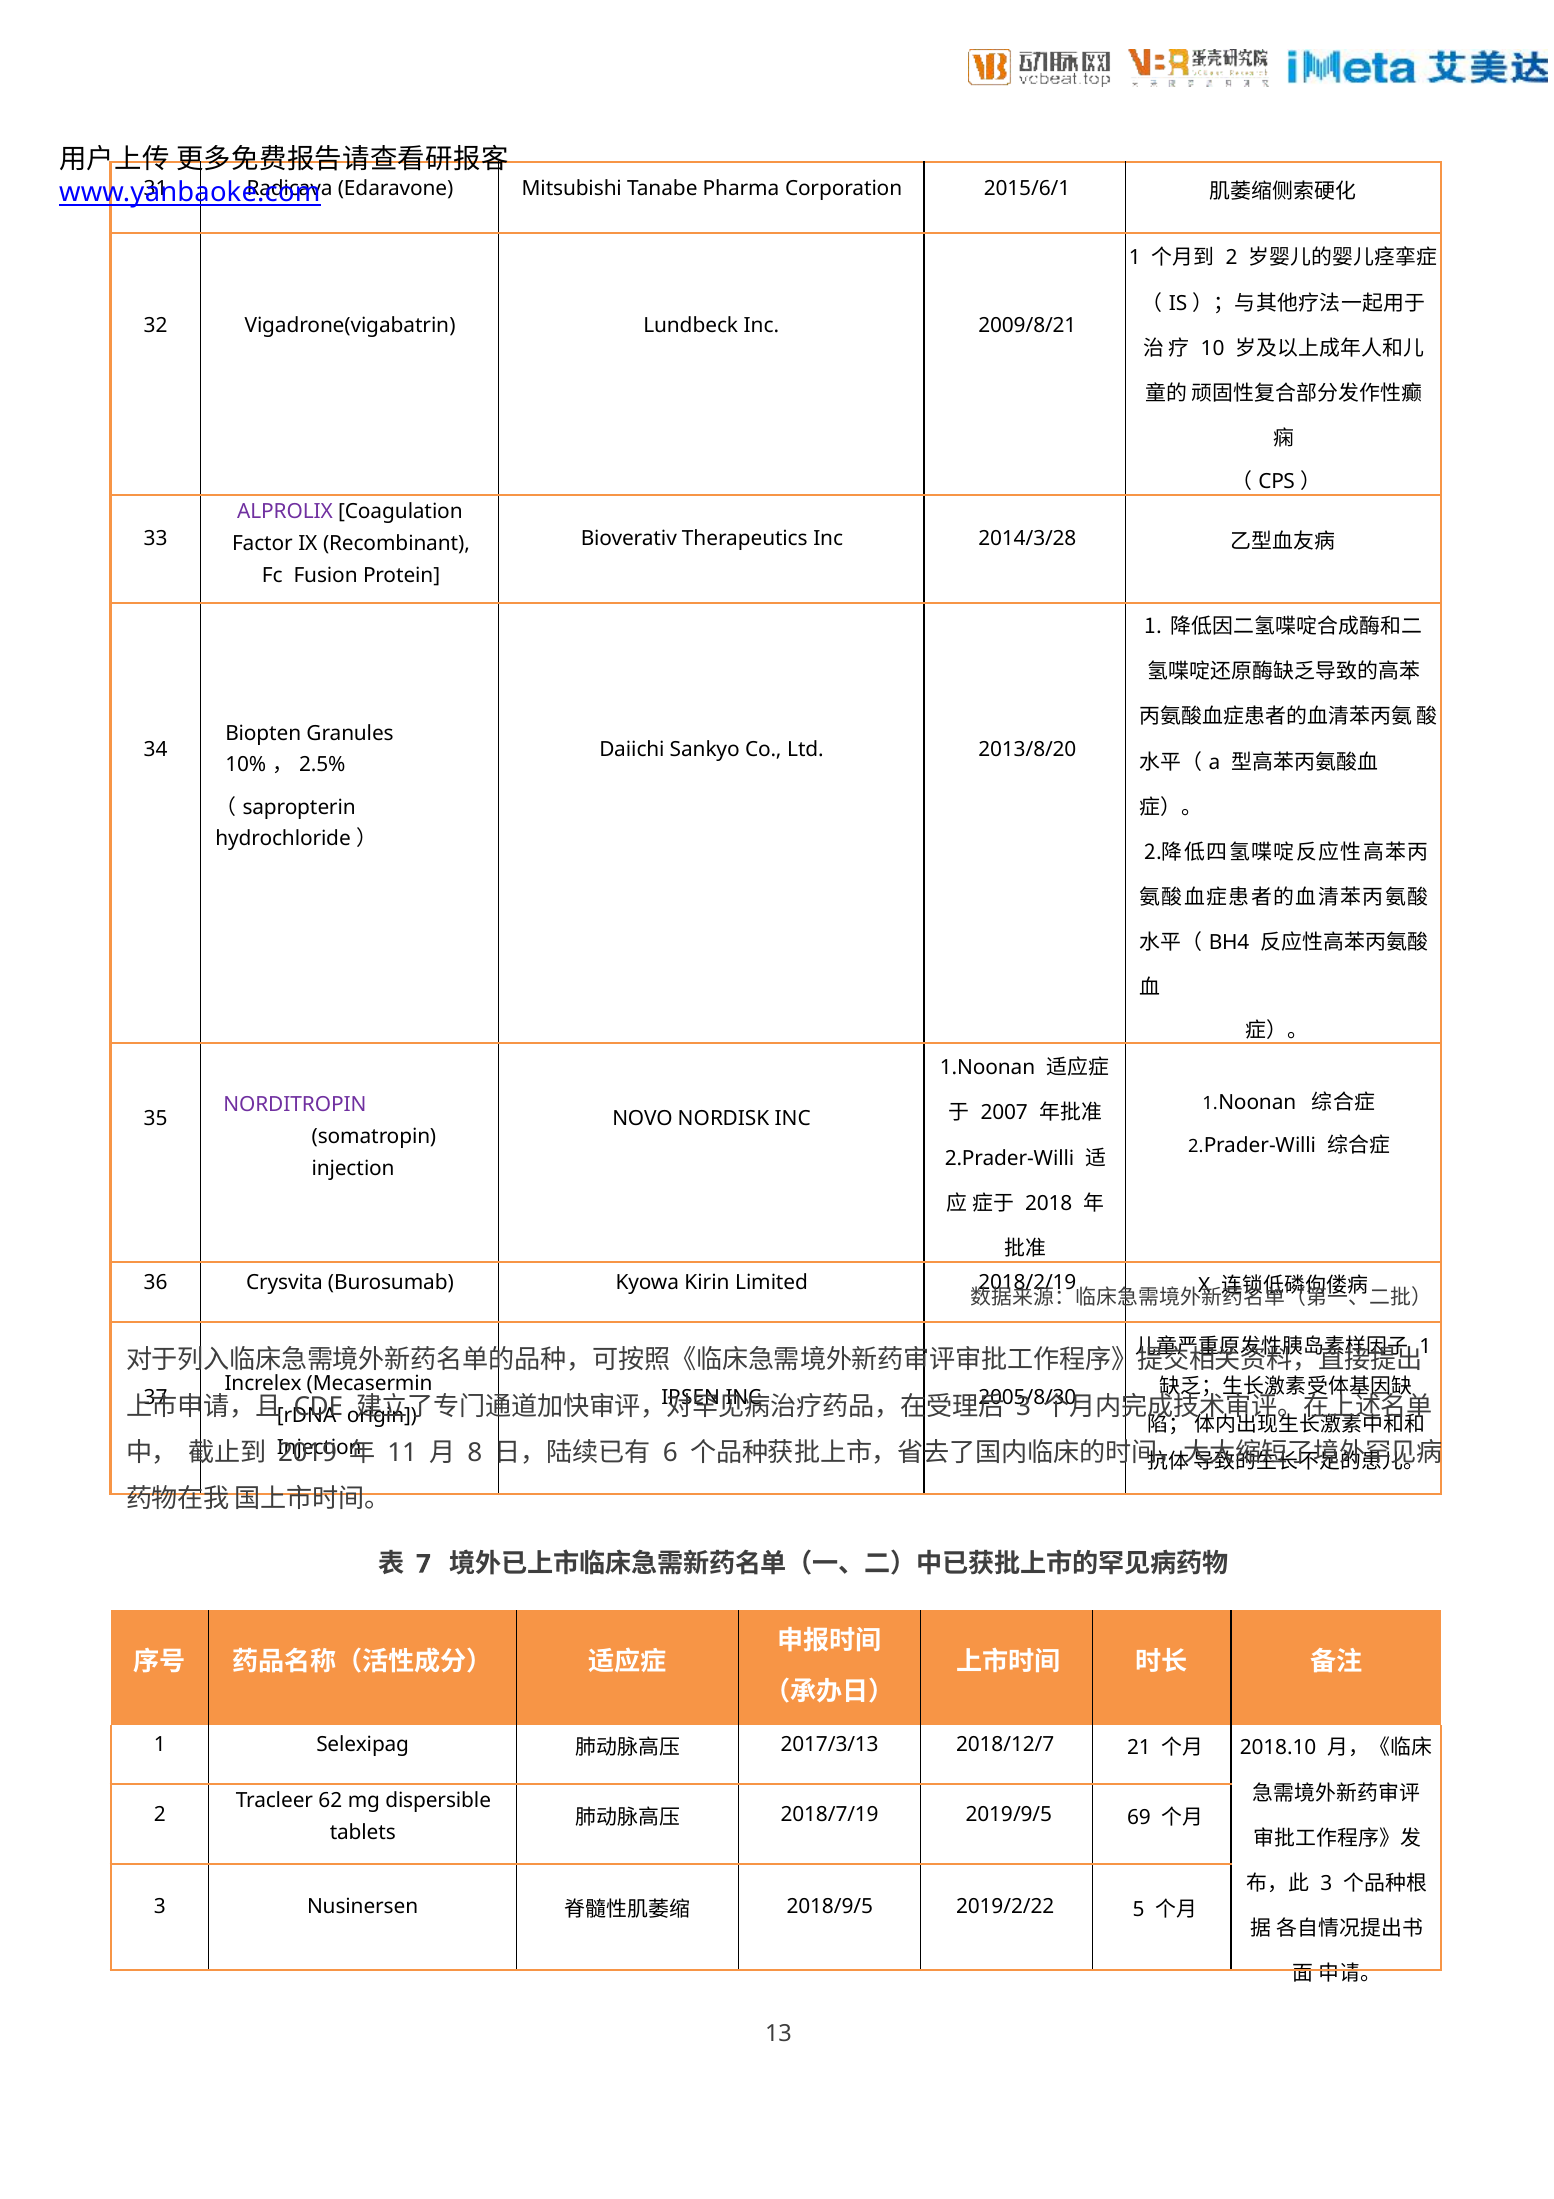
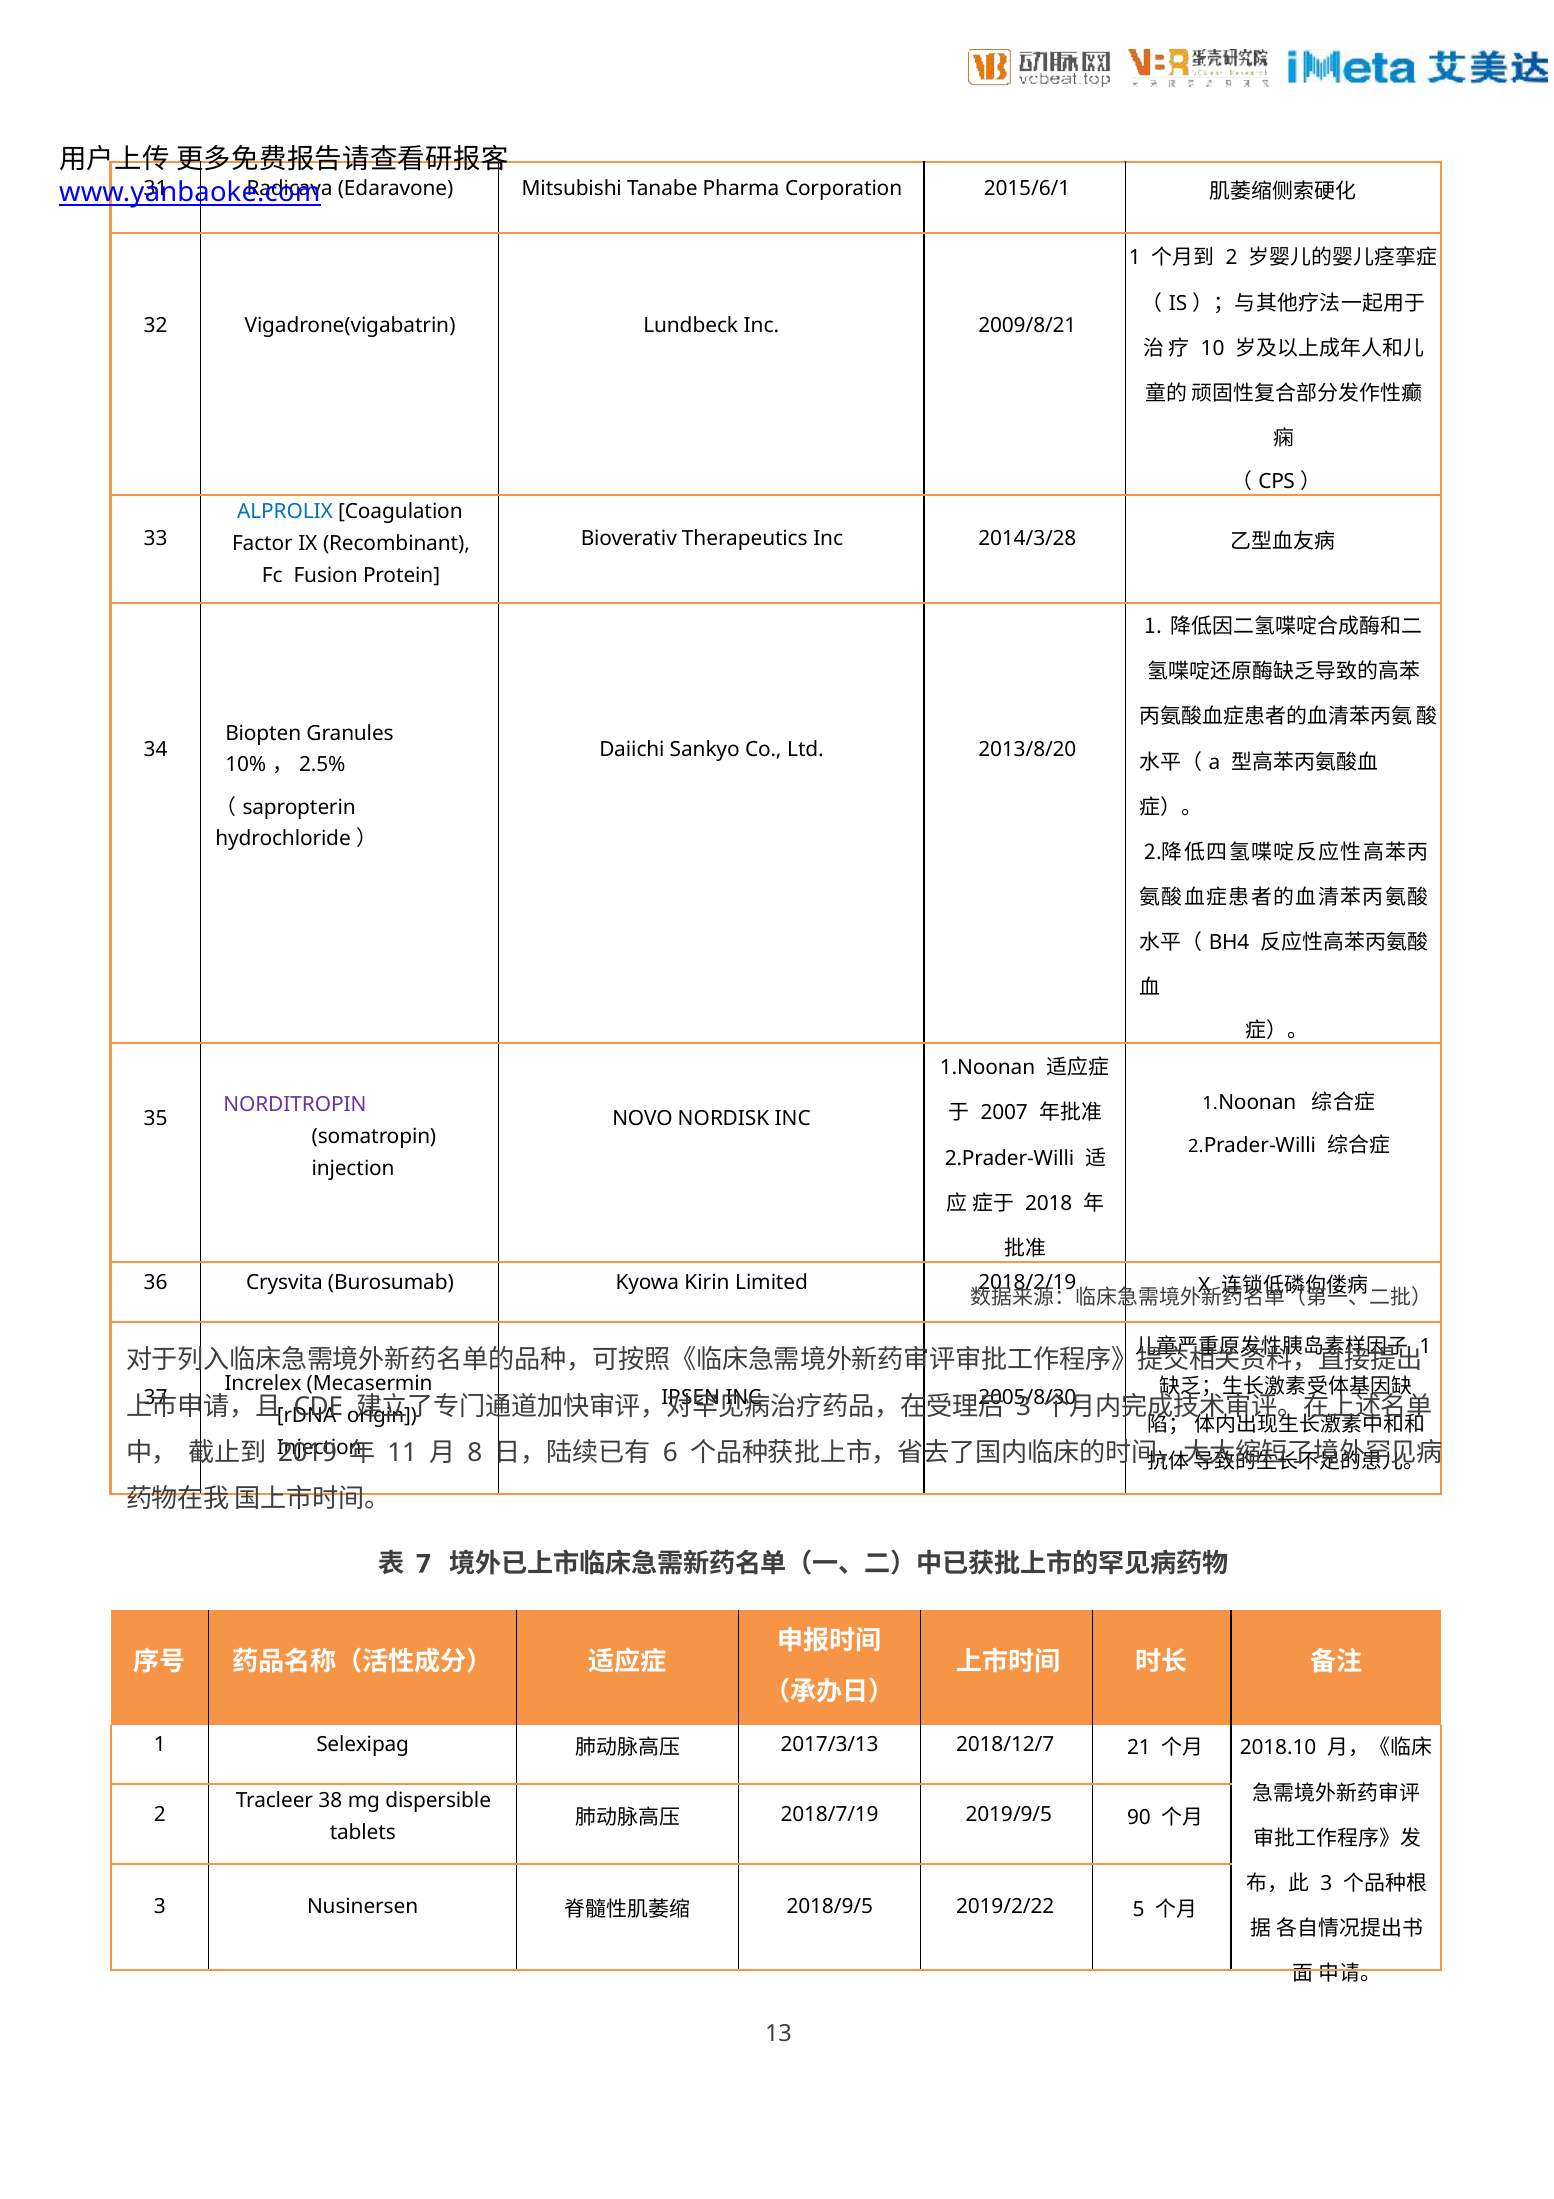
ALPROLIX colour: purple -> blue (285, 511)
62: 62 -> 38 (330, 1800)
69: 69 -> 90 (1139, 1818)
